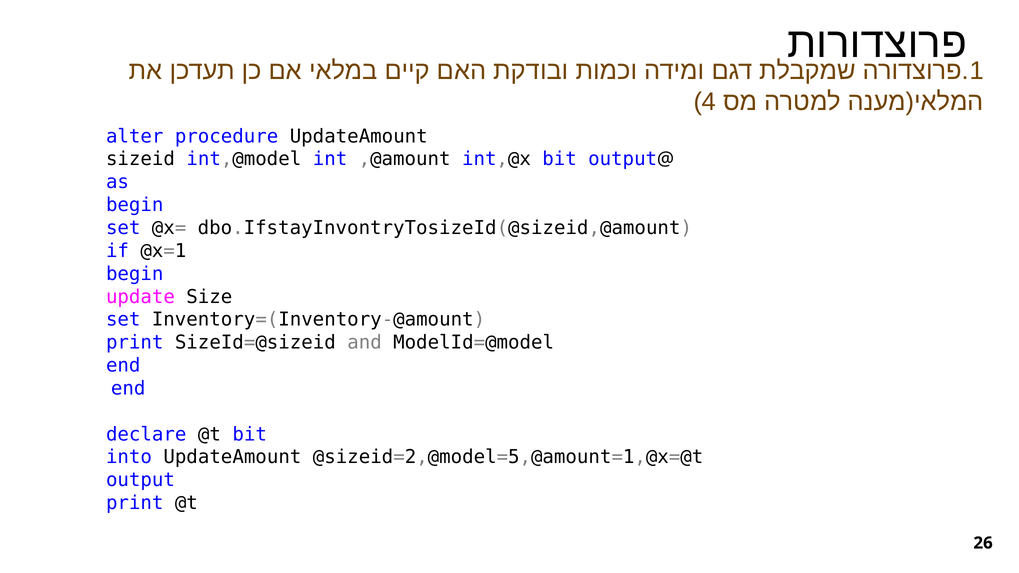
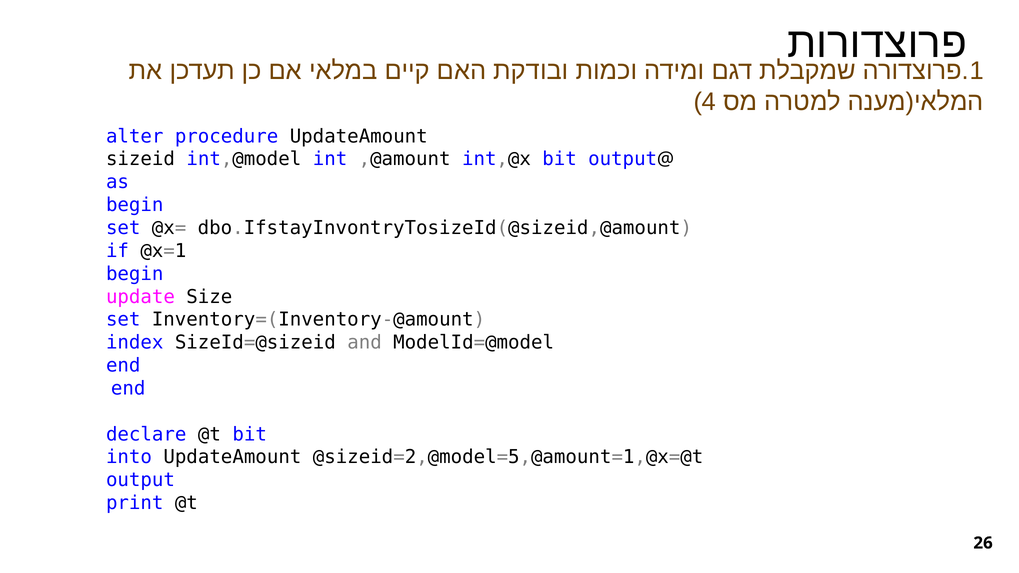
print: print -> index (135, 343)
